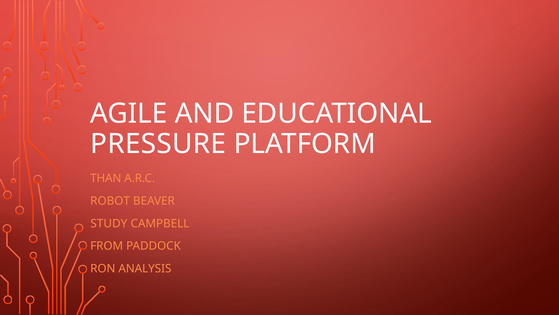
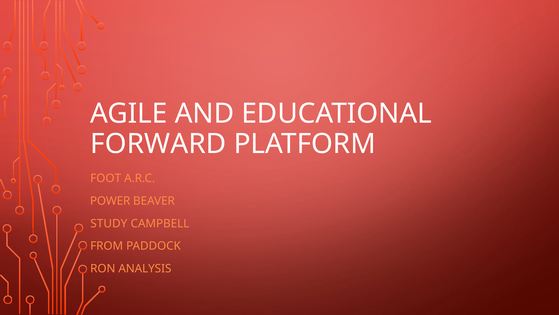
PRESSURE: PRESSURE -> FORWARD (158, 144)
THAN: THAN -> FOOT (106, 178)
ROBOT: ROBOT -> POWER (110, 200)
